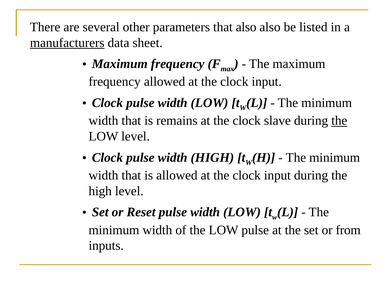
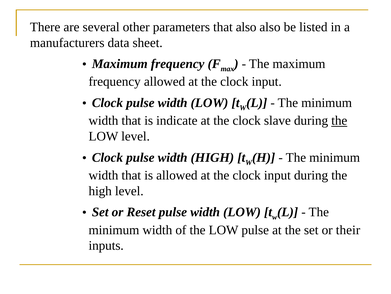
manufacturers underline: present -> none (67, 43)
remains: remains -> indicate (177, 120)
from: from -> their (348, 229)
